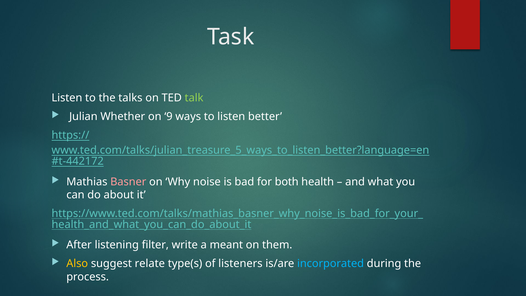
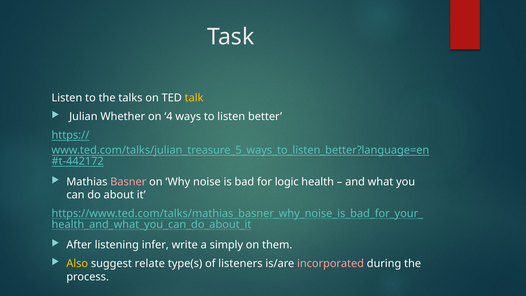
talk colour: light green -> yellow (194, 98)
9: 9 -> 4 (168, 117)
both: both -> logic (287, 182)
filter: filter -> infer (155, 245)
meant: meant -> simply (226, 245)
incorporated colour: light blue -> pink (331, 264)
